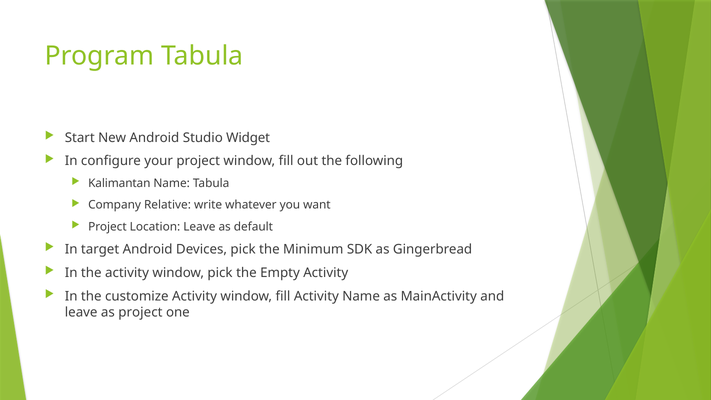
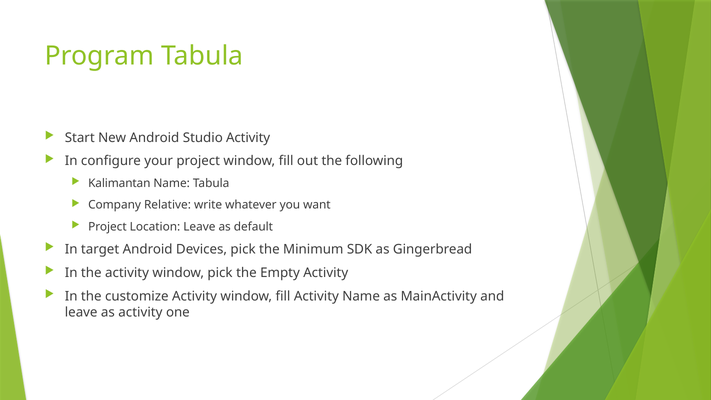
Studio Widget: Widget -> Activity (248, 138)
as project: project -> activity (140, 312)
